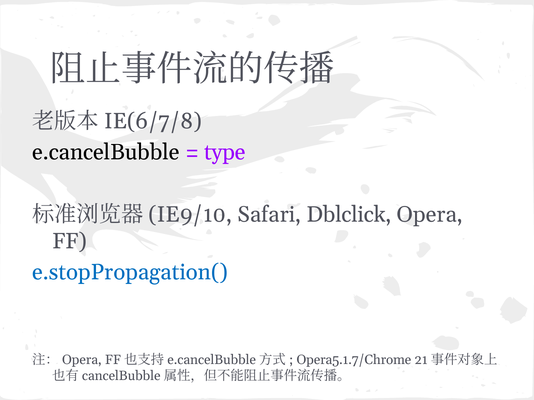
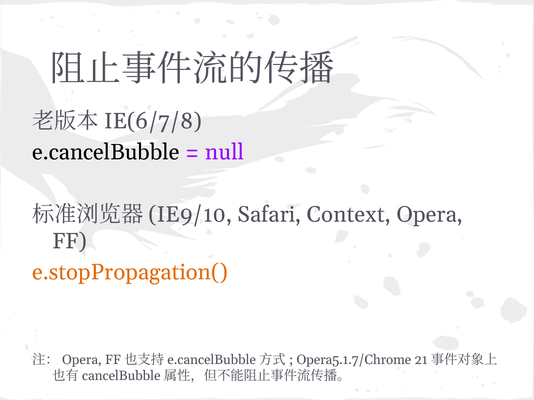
type: type -> null (225, 152)
Dblclick: Dblclick -> Context (349, 215)
e.stopPropagation( colour: blue -> orange (130, 273)
